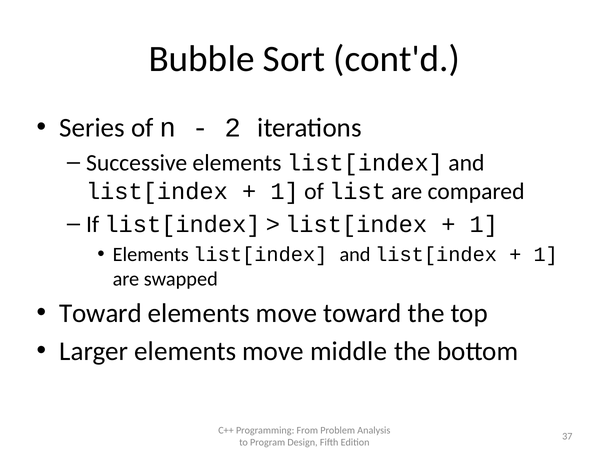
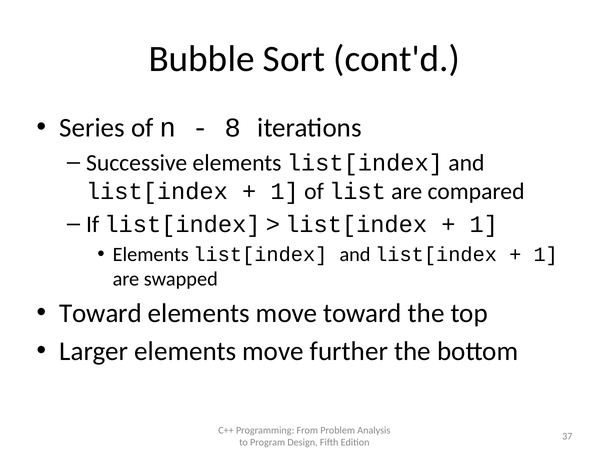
2: 2 -> 8 (233, 128)
middle: middle -> further (349, 351)
